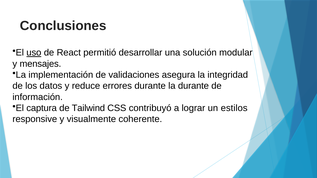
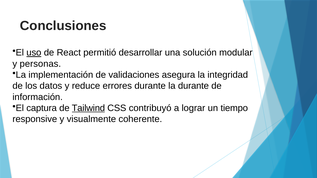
mensajes: mensajes -> personas (40, 64)
Tailwind underline: none -> present (88, 108)
estilos: estilos -> tiempo (234, 108)
